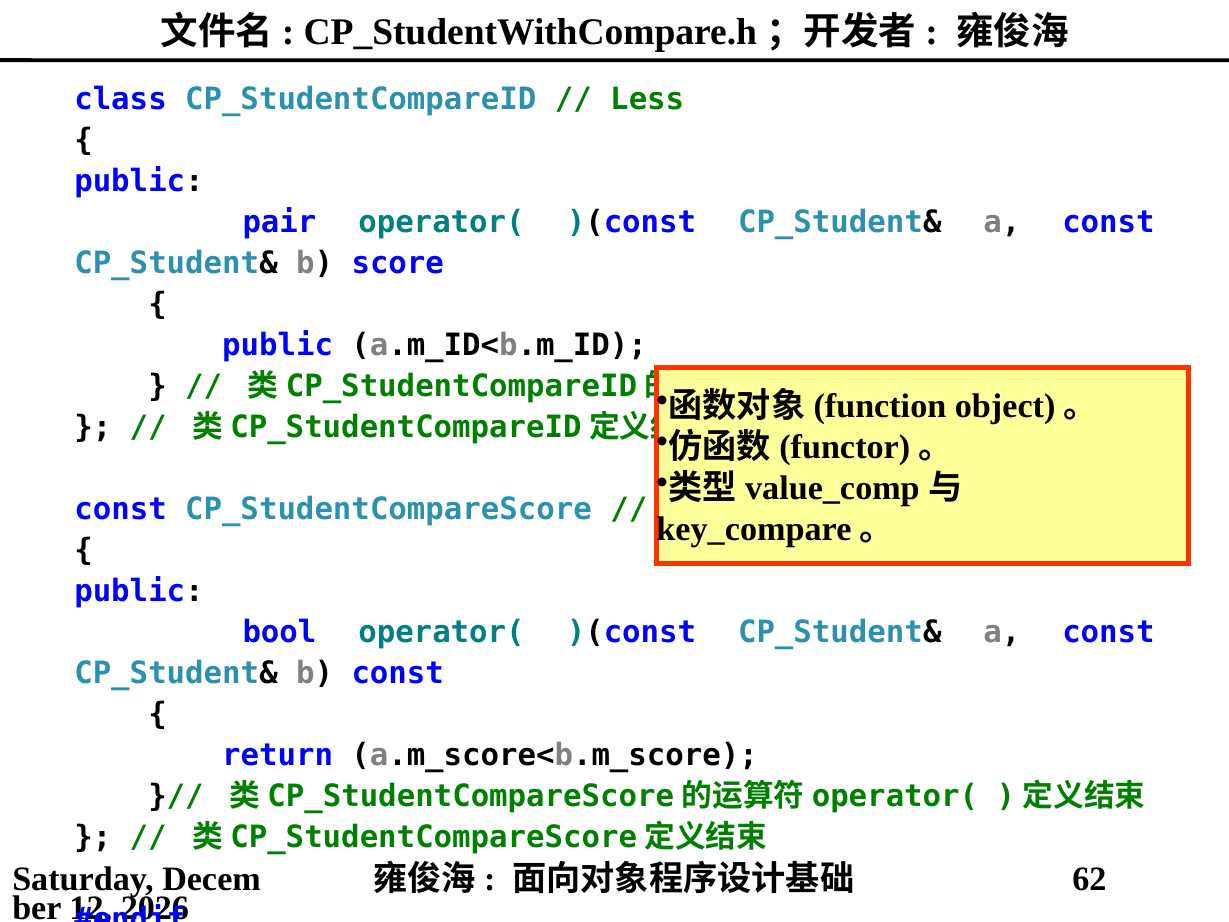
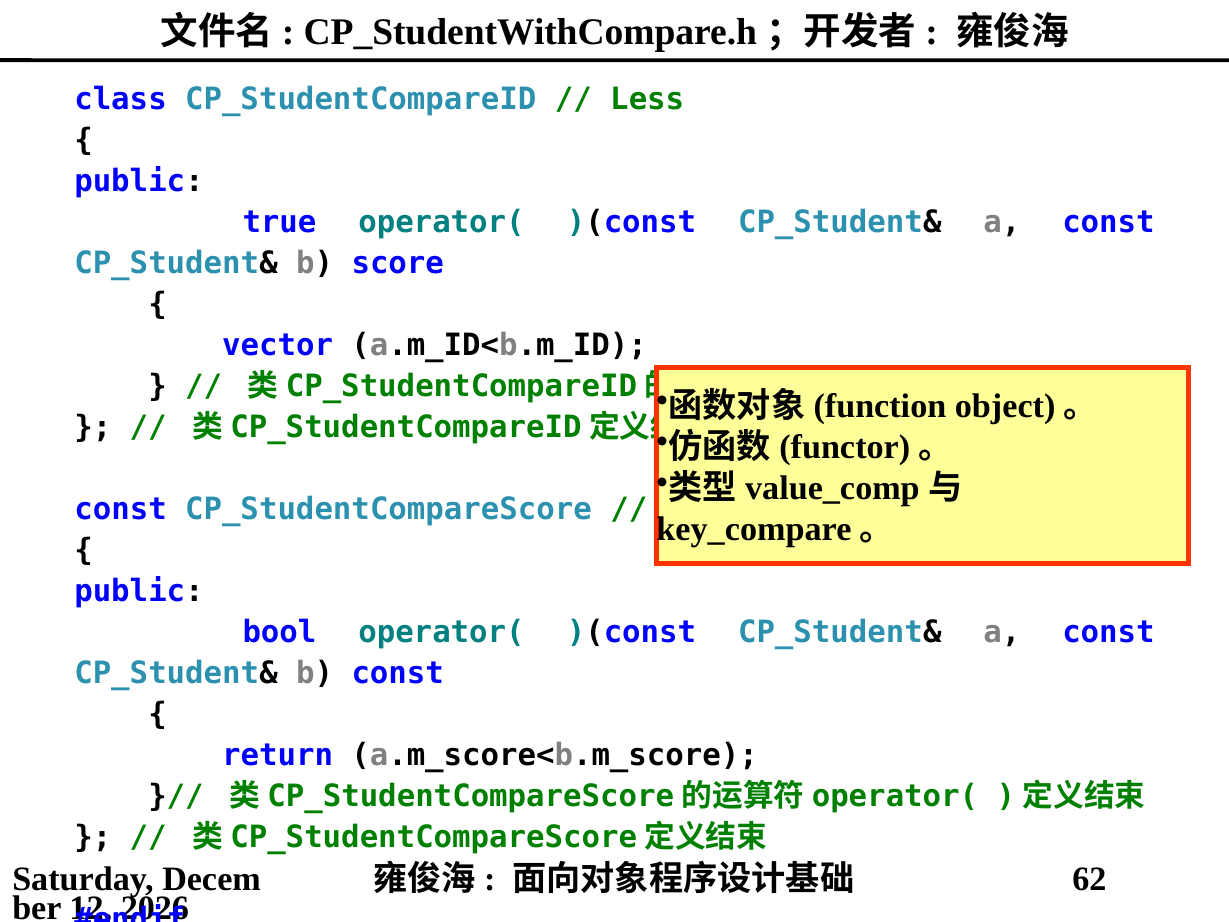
pair: pair -> true (279, 223)
public: public -> vector (278, 346)
